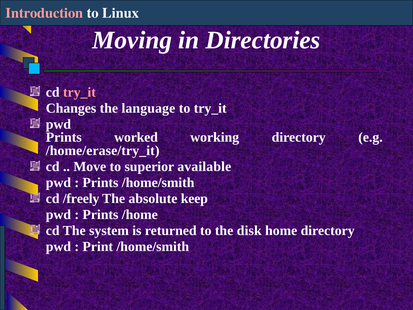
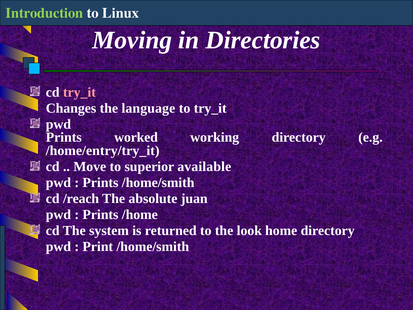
Introduction colour: pink -> light green (44, 13)
/home/erase/try_it: /home/erase/try_it -> /home/entry/try_it (103, 151)
/freely: /freely -> /reach (81, 198)
keep: keep -> juan (194, 198)
disk: disk -> look (249, 230)
